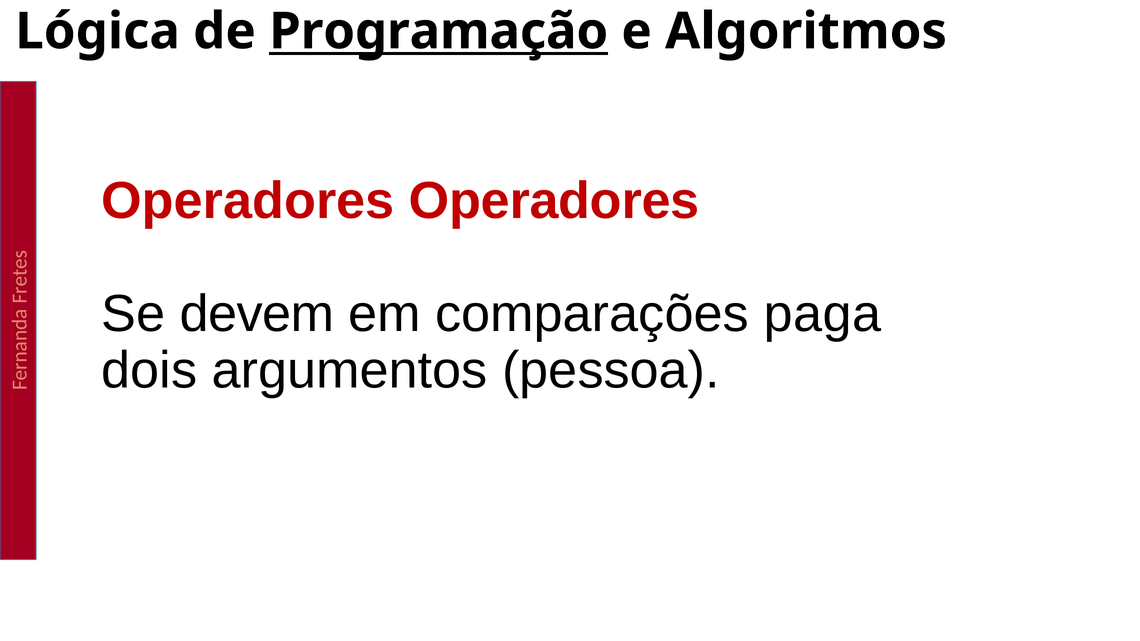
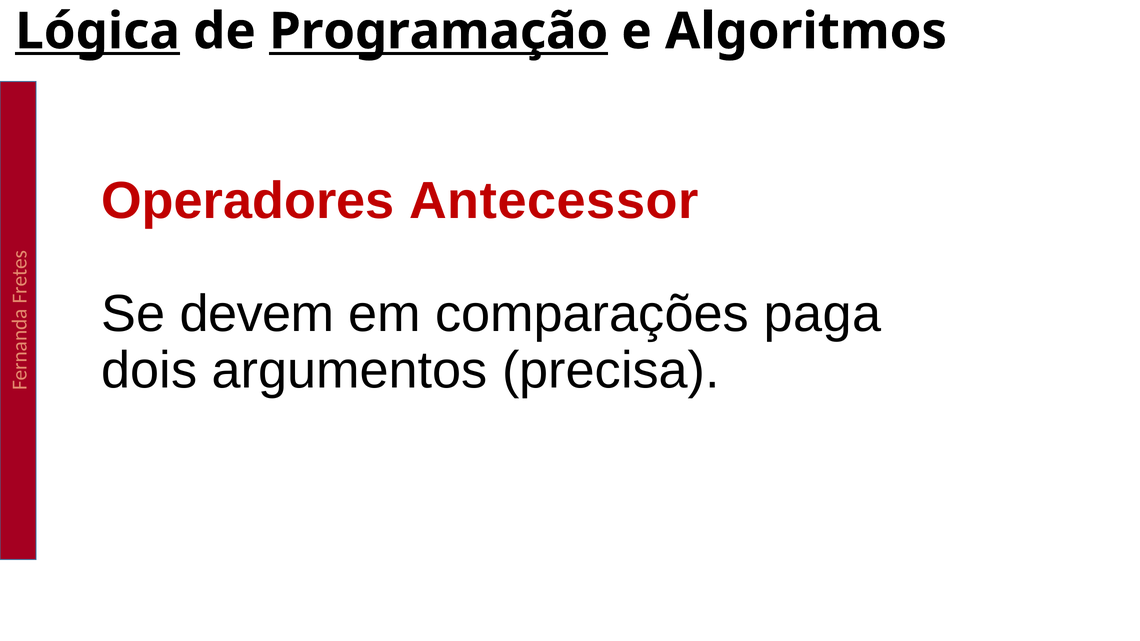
Lógica underline: none -> present (98, 31)
Operadores Operadores: Operadores -> Antecessor (554, 201)
pessoa: pessoa -> precisa (611, 371)
